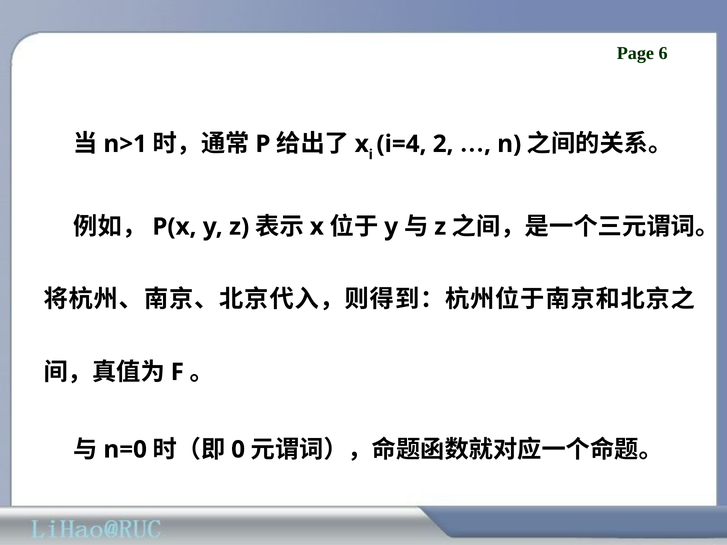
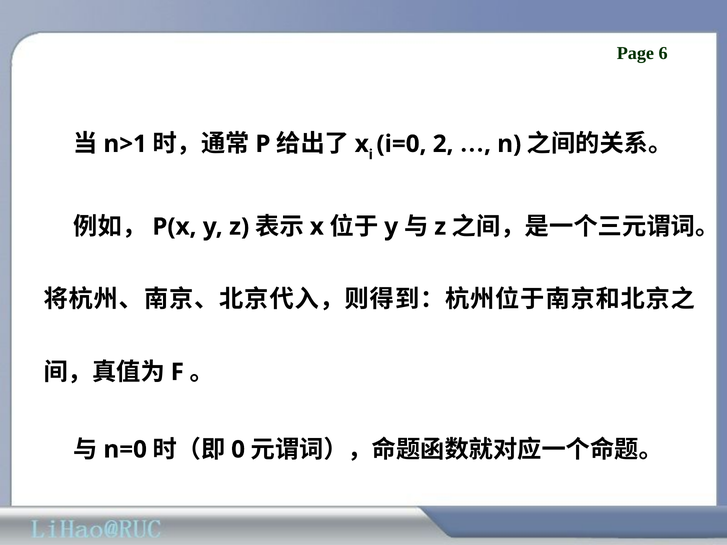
i=4: i=4 -> i=0 (401, 144)
